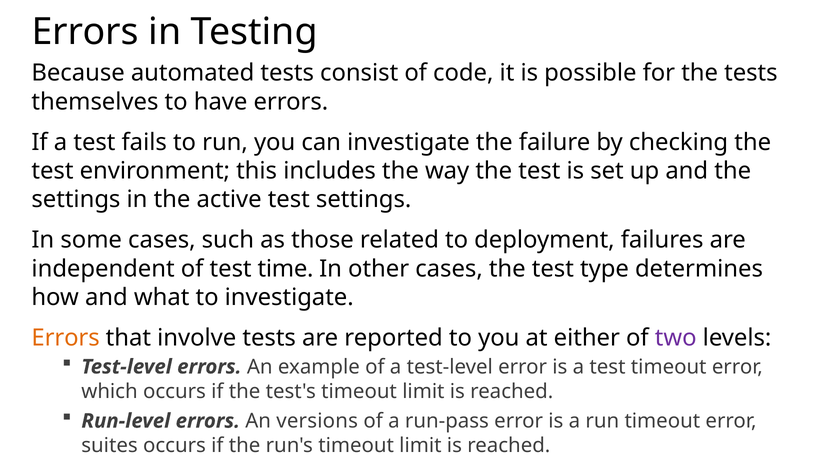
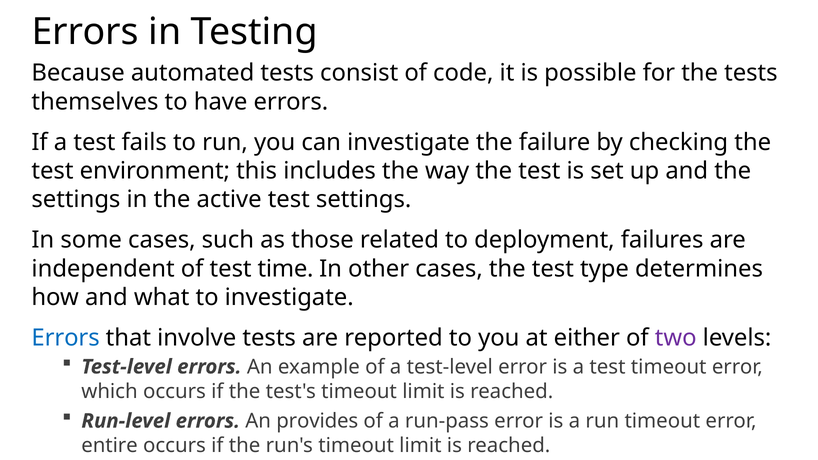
Errors colour: orange -> blue (66, 338)
versions: versions -> provides (317, 421)
suites: suites -> entire (110, 446)
